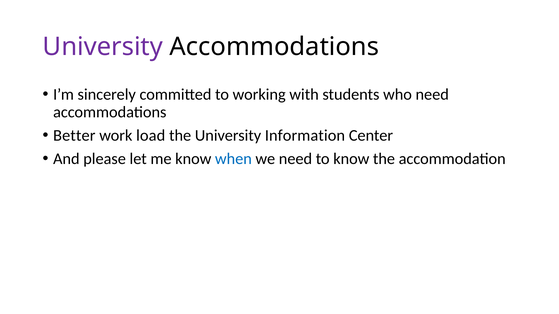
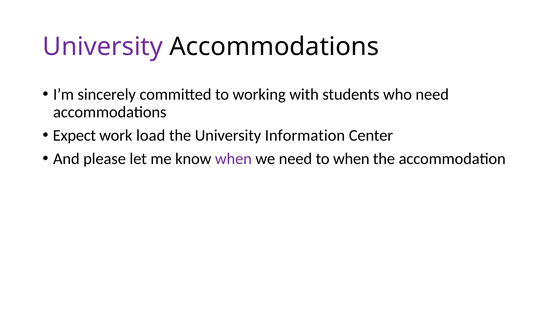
Better: Better -> Expect (74, 136)
when colour: blue -> purple (233, 159)
to know: know -> when (351, 159)
